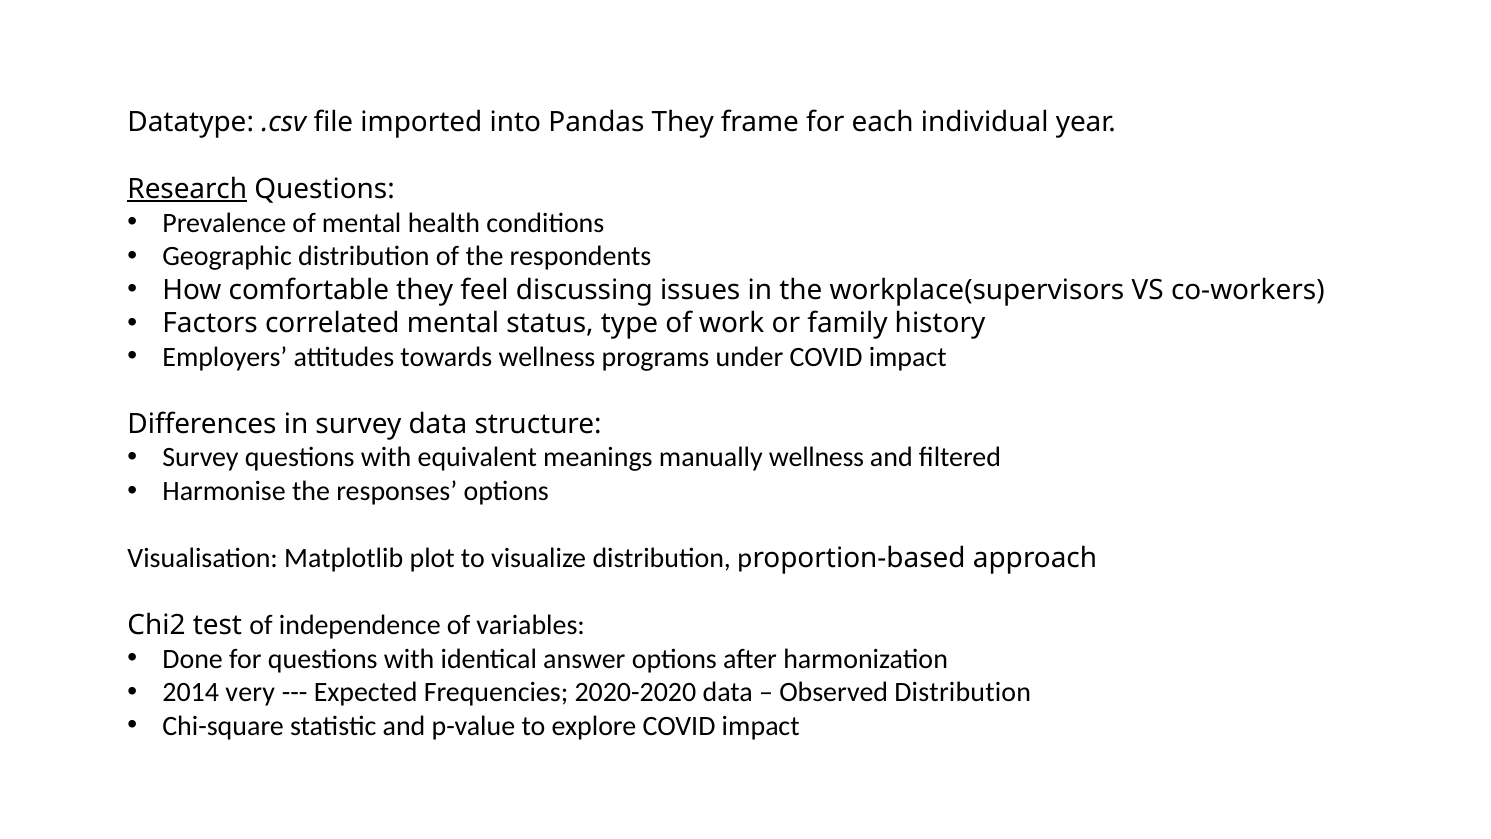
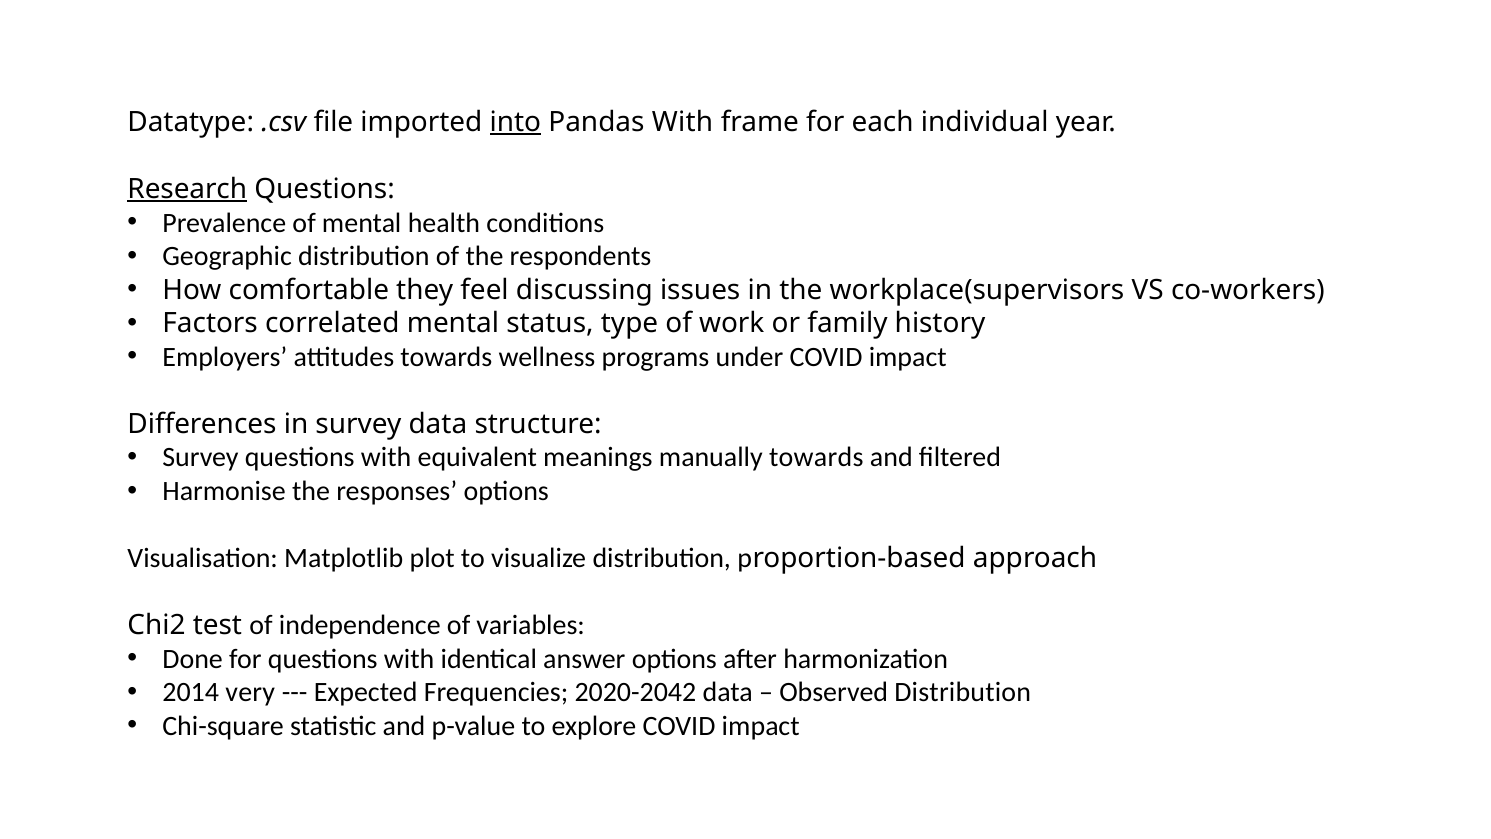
into underline: none -> present (515, 122)
Pandas They: They -> With (683, 122)
manually wellness: wellness -> towards (816, 458)
2020-2020: 2020-2020 -> 2020-2042 (635, 692)
